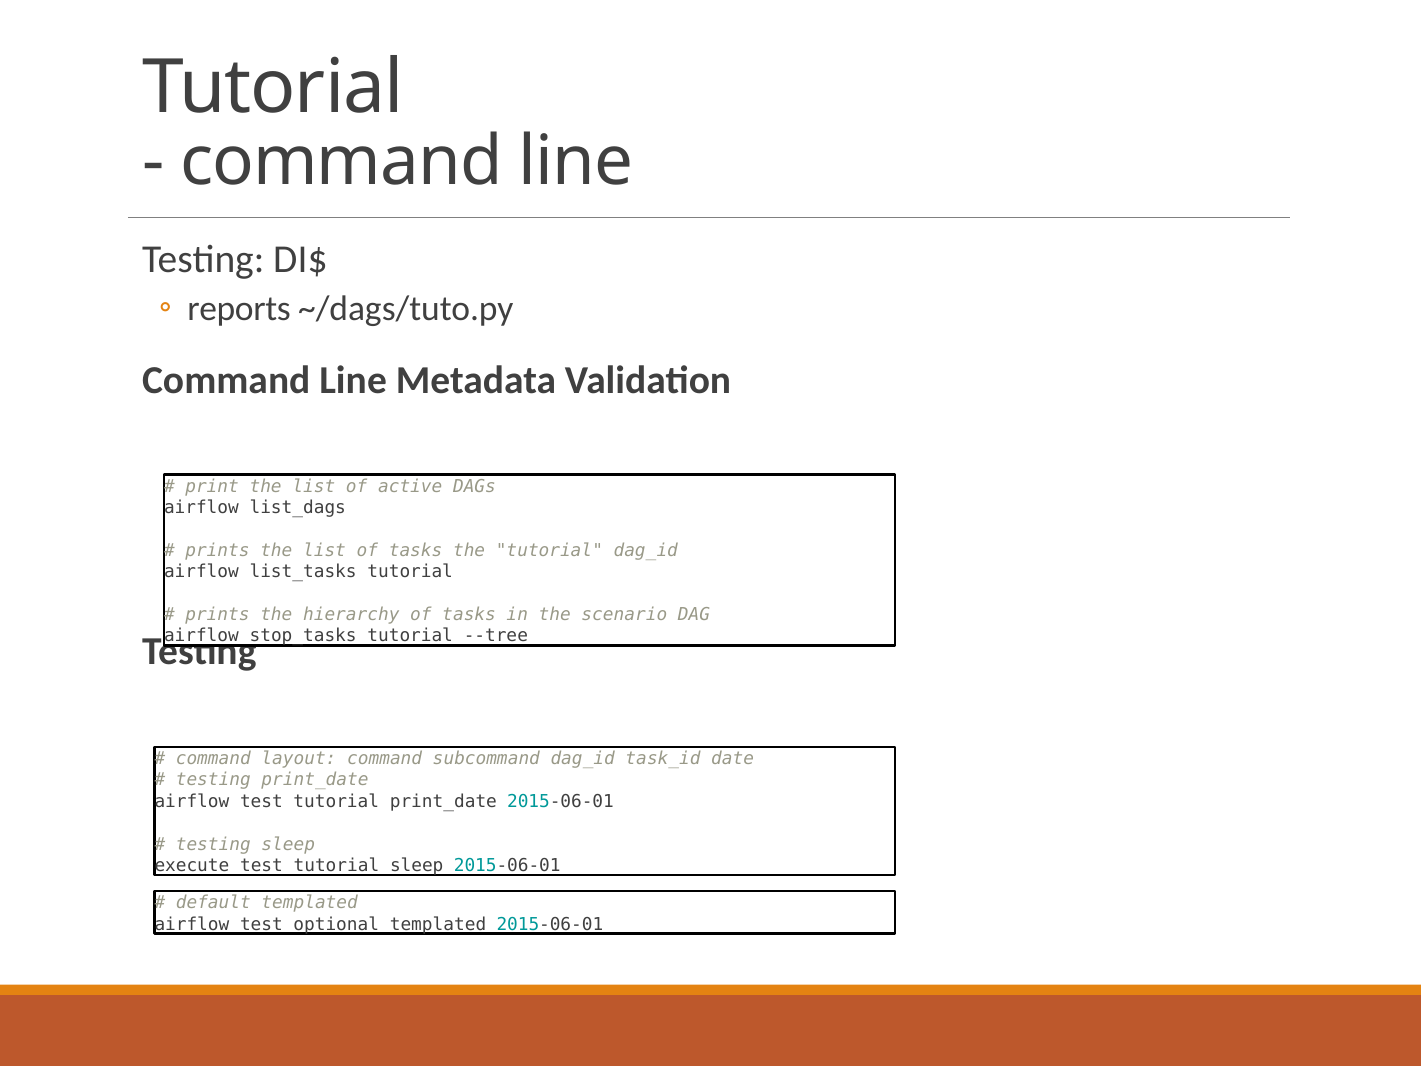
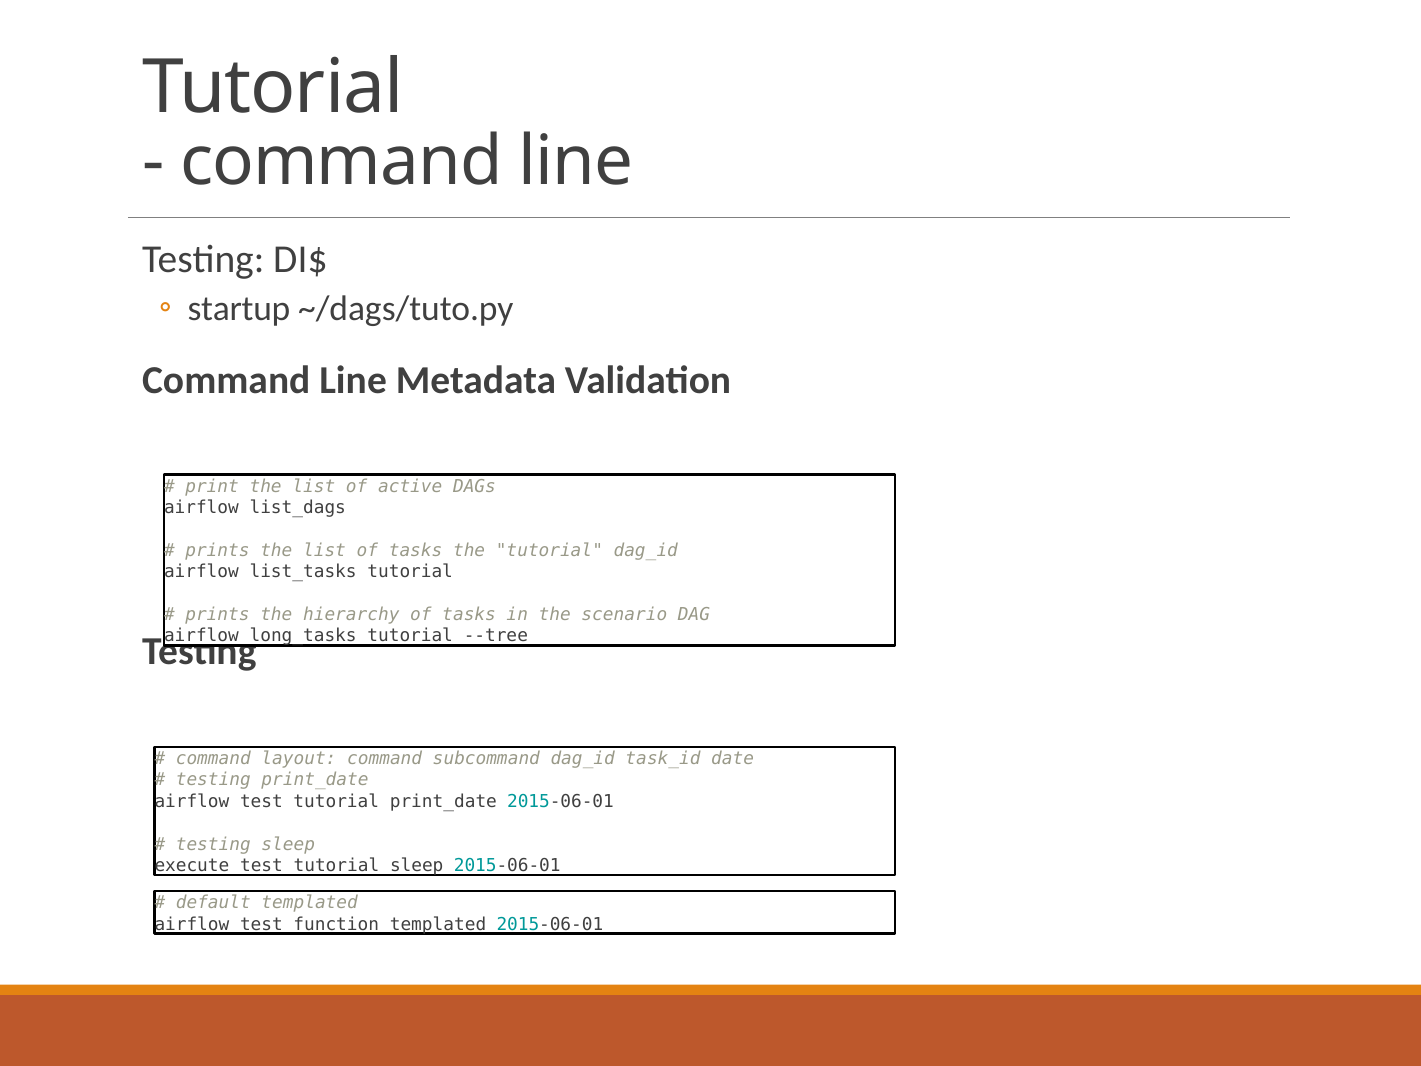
reports: reports -> startup (239, 308)
stop_tasks: stop_tasks -> long_tasks (303, 636)
optional: optional -> function (336, 924)
